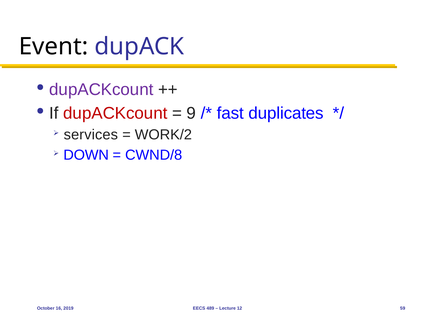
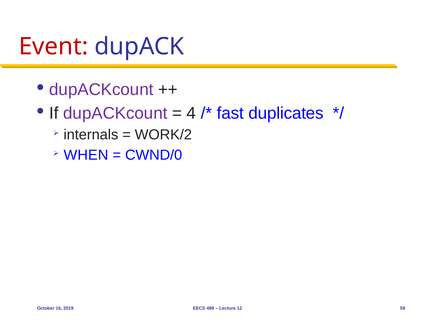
Event colour: black -> red (54, 47)
dupACKcount colour: red -> purple (115, 113)
9: 9 -> 4 (191, 113)
services: services -> internals (91, 135)
DOWN: DOWN -> WHEN (86, 155)
CWND/8: CWND/8 -> CWND/0 (154, 155)
